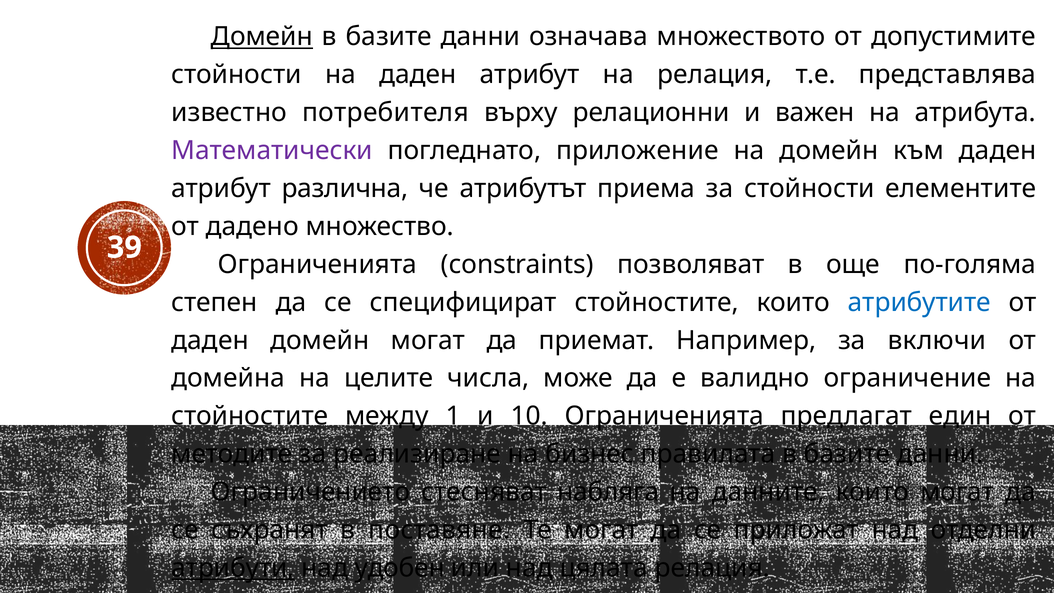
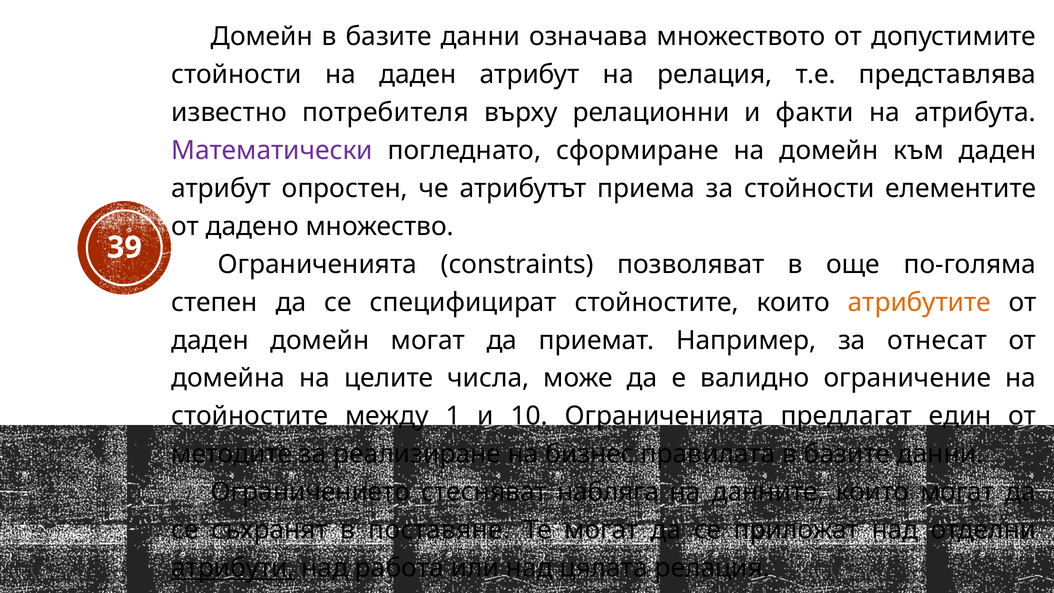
Домейн underline: present -> none (262, 37)
важен: важен -> факти (815, 113)
приложение: приложение -> сформиране (637, 151)
различна: различна -> опростен (345, 188)
атрибутите colour: blue -> orange (919, 302)
включи: включи -> отнесат (937, 340)
удобен: удобен -> работа (399, 568)
